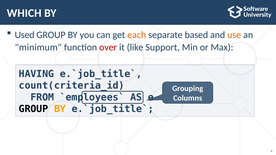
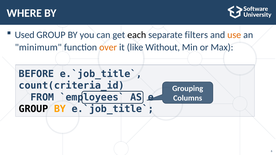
WHICH: WHICH -> WHERE (24, 13)
each colour: orange -> black (137, 35)
based: based -> filters (196, 35)
over colour: red -> orange (108, 47)
Support: Support -> Without (163, 47)
HAVING: HAVING -> BEFORE (36, 74)
